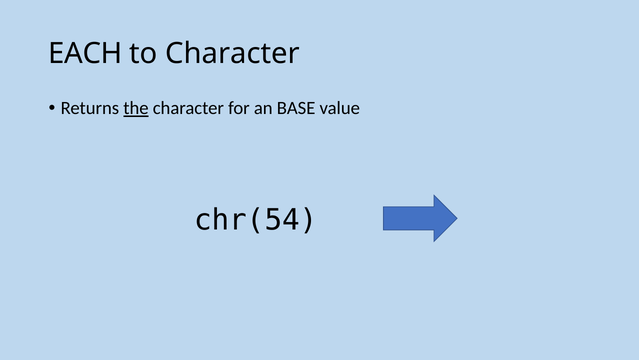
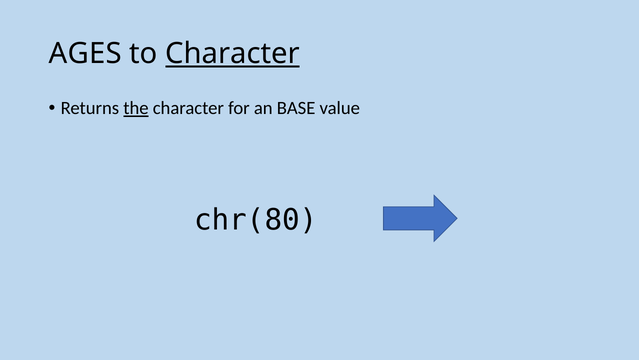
EACH: EACH -> AGES (85, 54)
Character underline: none -> present (232, 54)
chr(54: chr(54 -> chr(80 (256, 220)
